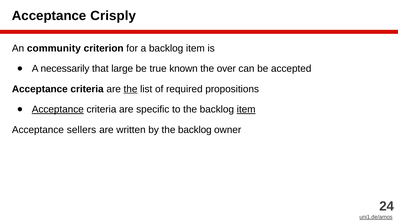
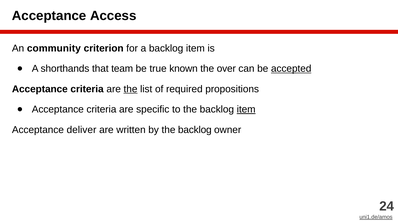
Crisply: Crisply -> Access (113, 16)
necessarily: necessarily -> shorthands (65, 69)
large: large -> team (122, 69)
accepted underline: none -> present (291, 69)
Acceptance underline: present -> none (58, 109)
sellers: sellers -> deliver (82, 130)
